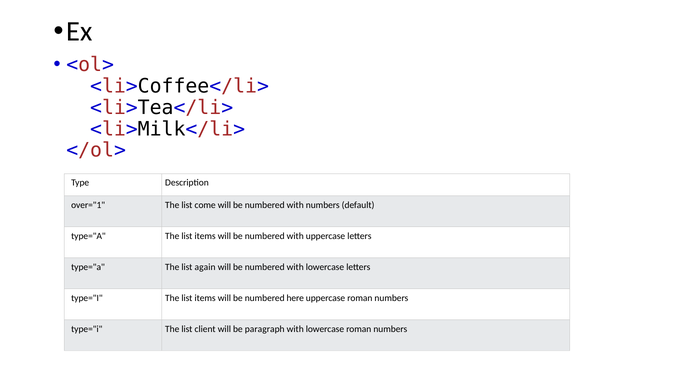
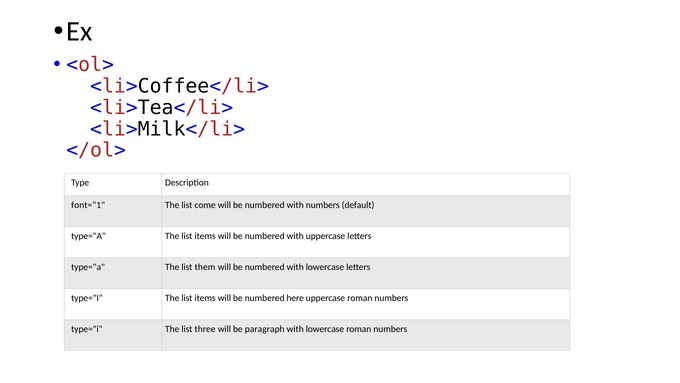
over="1: over="1 -> font="1 (88, 205)
again: again -> them (205, 267)
client: client -> three (205, 329)
